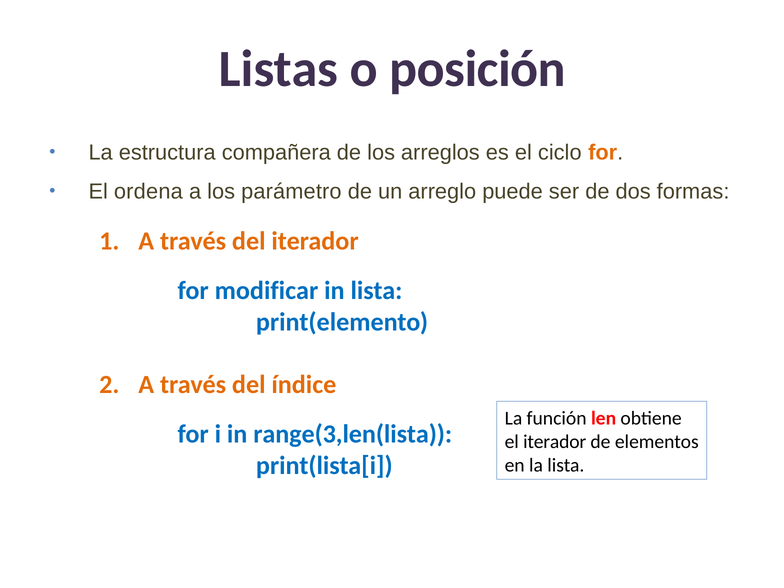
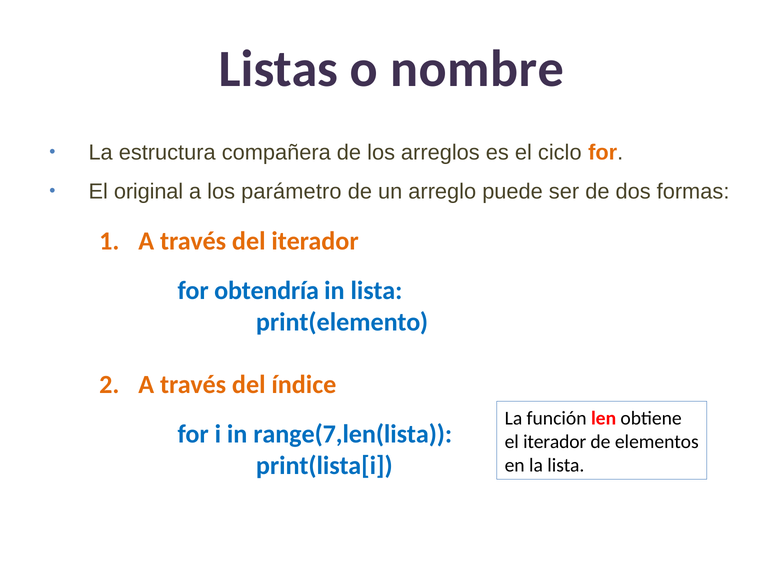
posición: posición -> nombre (477, 69)
ordena: ordena -> original (149, 192)
modificar: modificar -> obtendría (267, 291)
range(3,len(lista: range(3,len(lista -> range(7,len(lista (353, 434)
